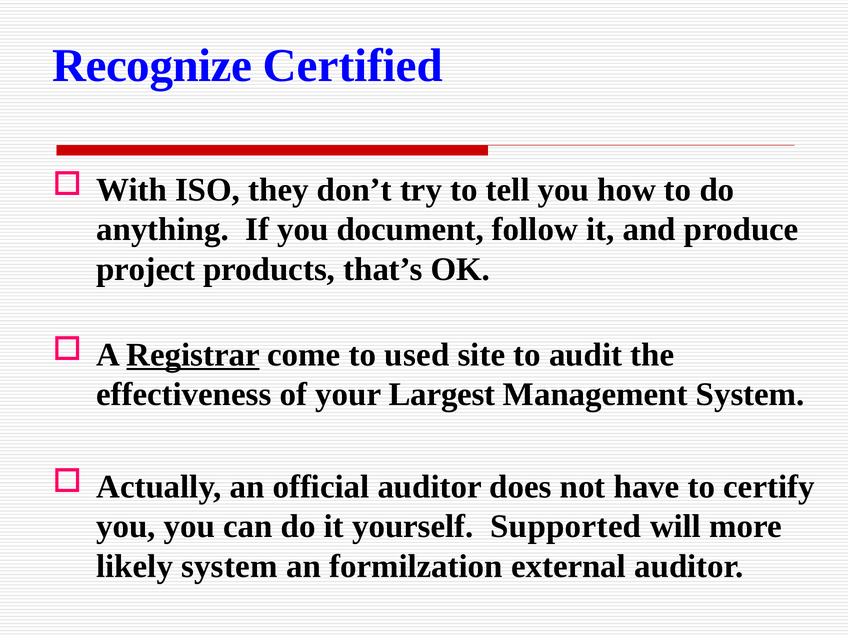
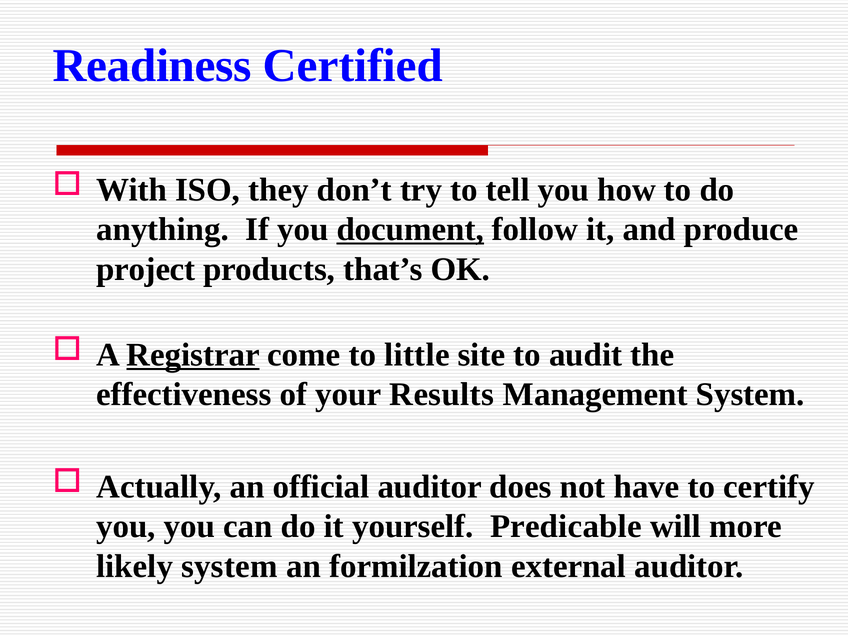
Recognize: Recognize -> Readiness (152, 66)
document underline: none -> present (410, 230)
used: used -> little (417, 355)
Largest: Largest -> Results (442, 395)
Supported: Supported -> Predicable (566, 527)
